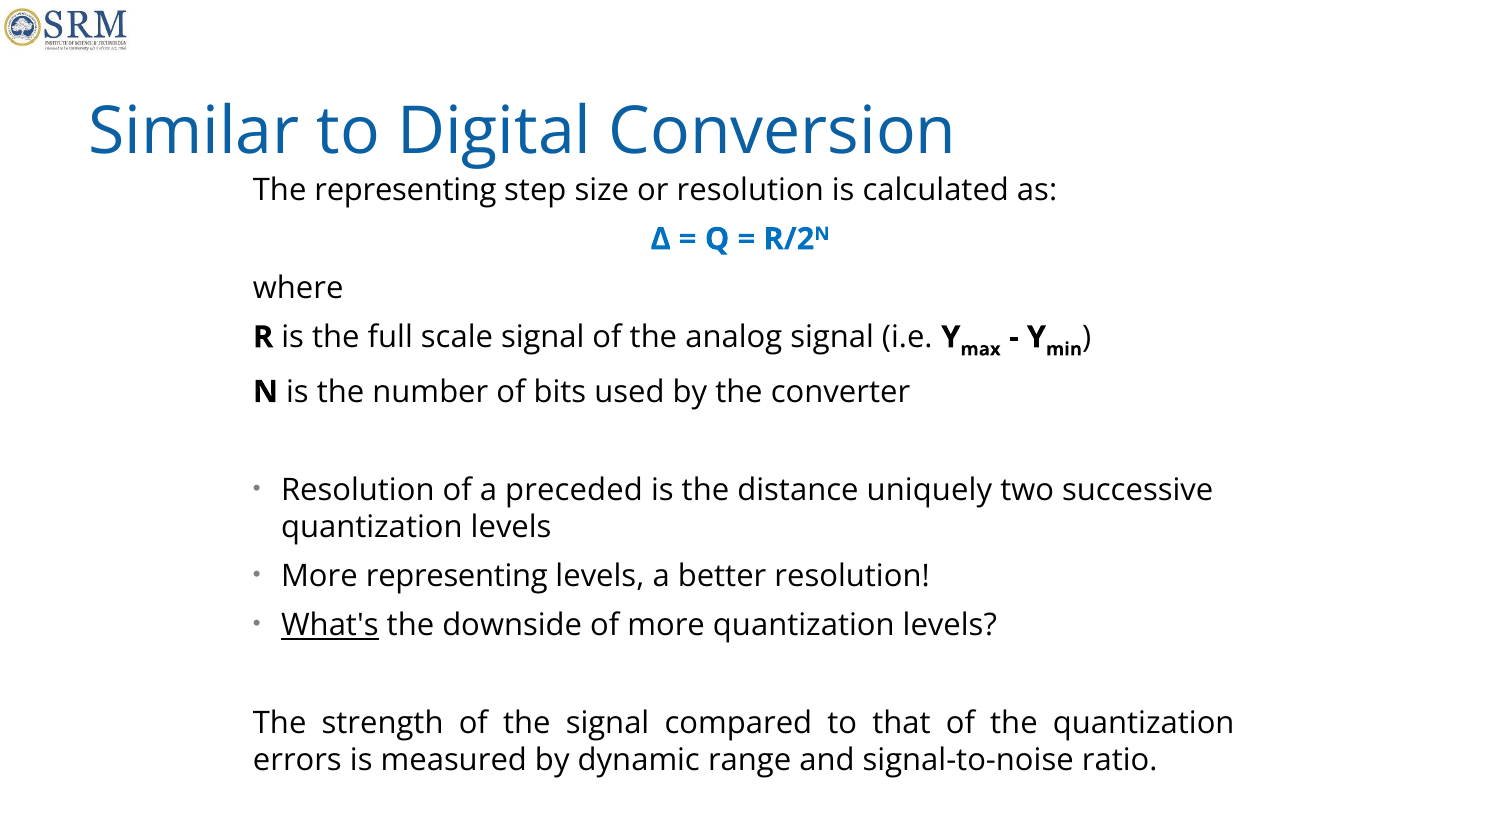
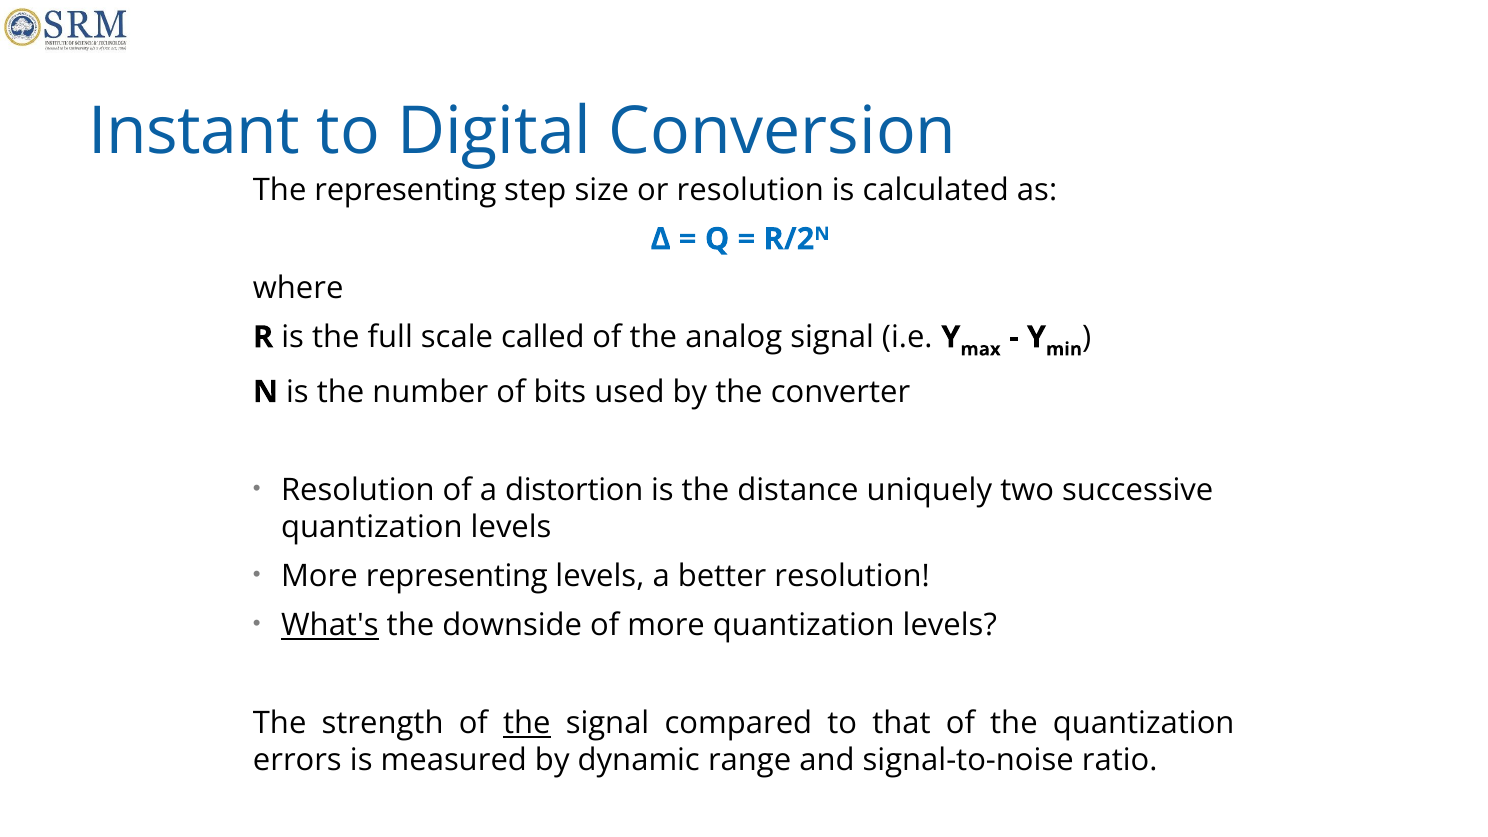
Similar: Similar -> Instant (194, 132)
scale signal: signal -> called (543, 337)
preceded: preceded -> distortion (574, 490)
the underline: none -> present (527, 723)
